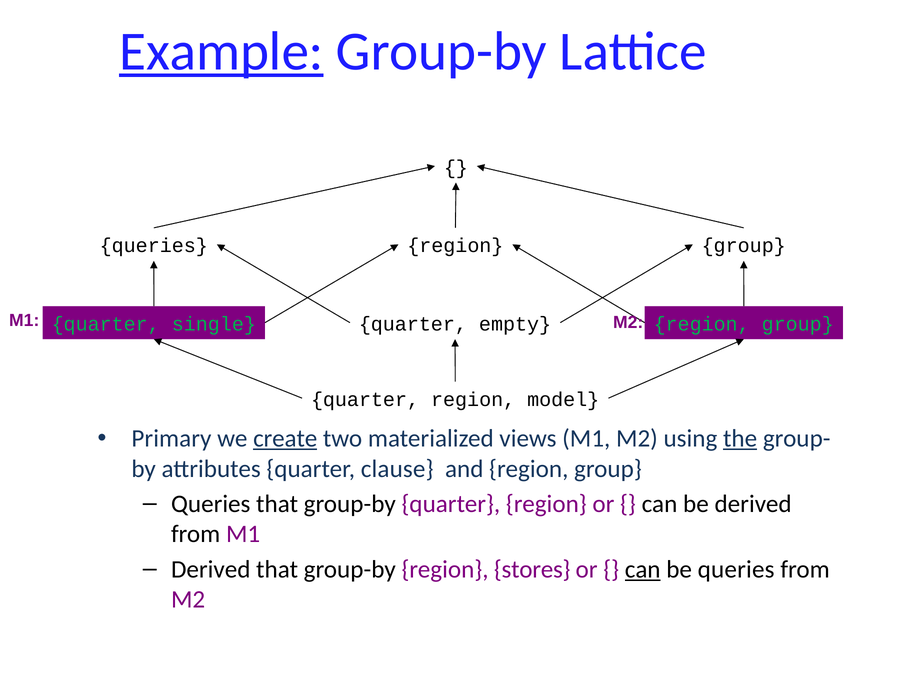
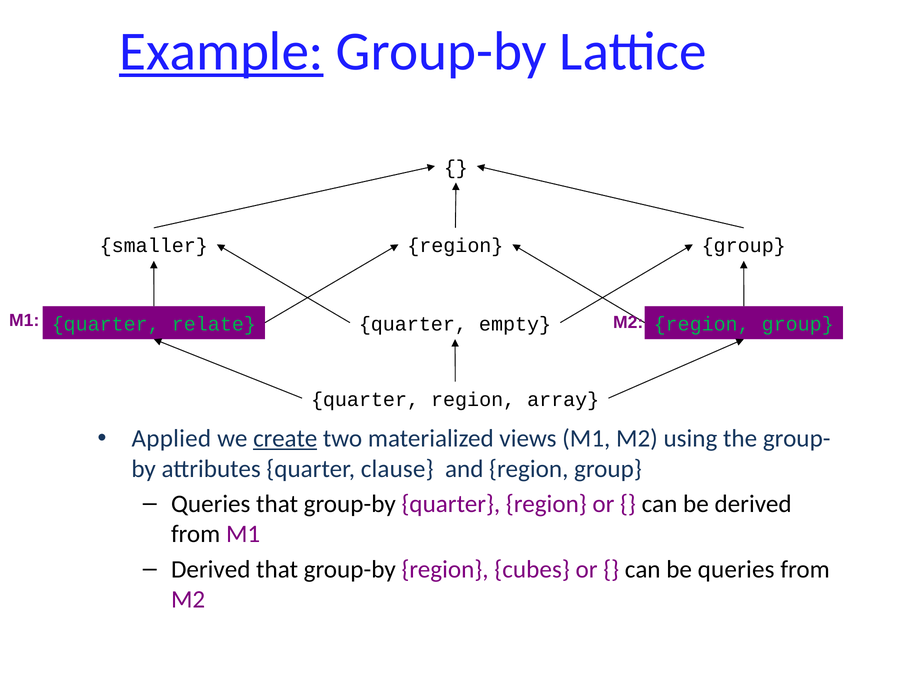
queries: queries -> smaller (154, 246)
single: single -> relate (214, 324)
model: model -> array (563, 400)
Primary: Primary -> Applied (171, 439)
the underline: present -> none (740, 439)
stores: stores -> cubes (532, 569)
can underline: present -> none (643, 569)
